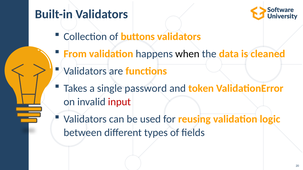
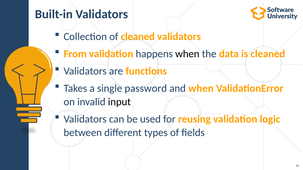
of buttons: buttons -> cleaned (138, 37)
and token: token -> when (201, 88)
input colour: red -> black (119, 102)
